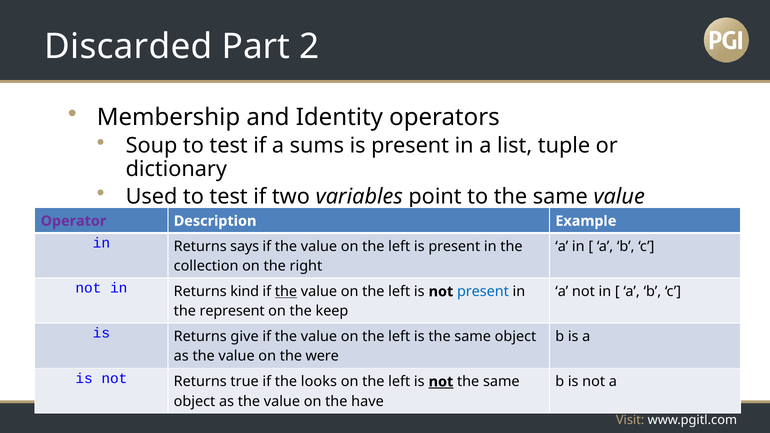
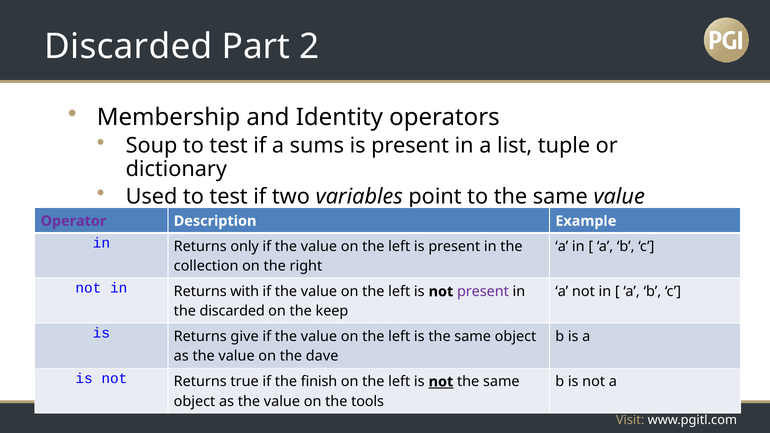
says: says -> only (245, 246)
kind: kind -> with (245, 292)
the underline: present -> none (286, 292)
present colour: blue -> purple (483, 292)
the represent: represent -> discarded (232, 311)
were: were -> dave (322, 356)
looks: looks -> finish (319, 382)
have: have -> tools (368, 401)
